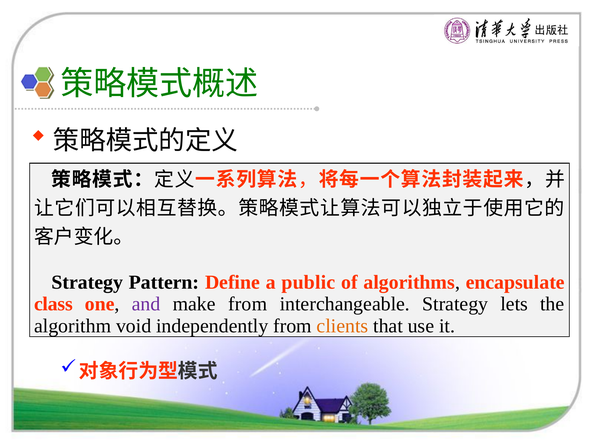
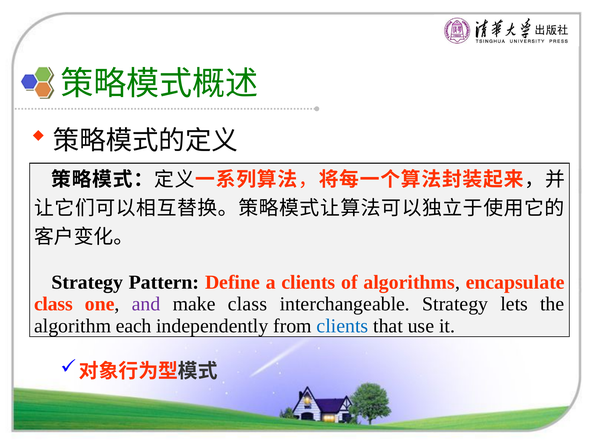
a public: public -> clients (308, 282)
make from: from -> class (248, 304)
void: void -> each (134, 326)
clients colour: orange -> blue (342, 326)
